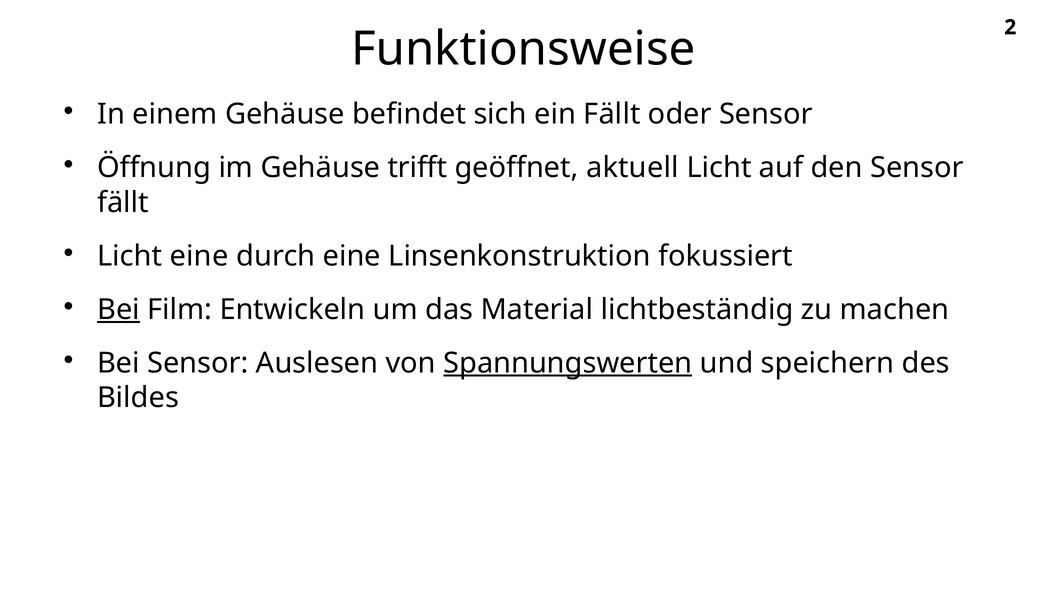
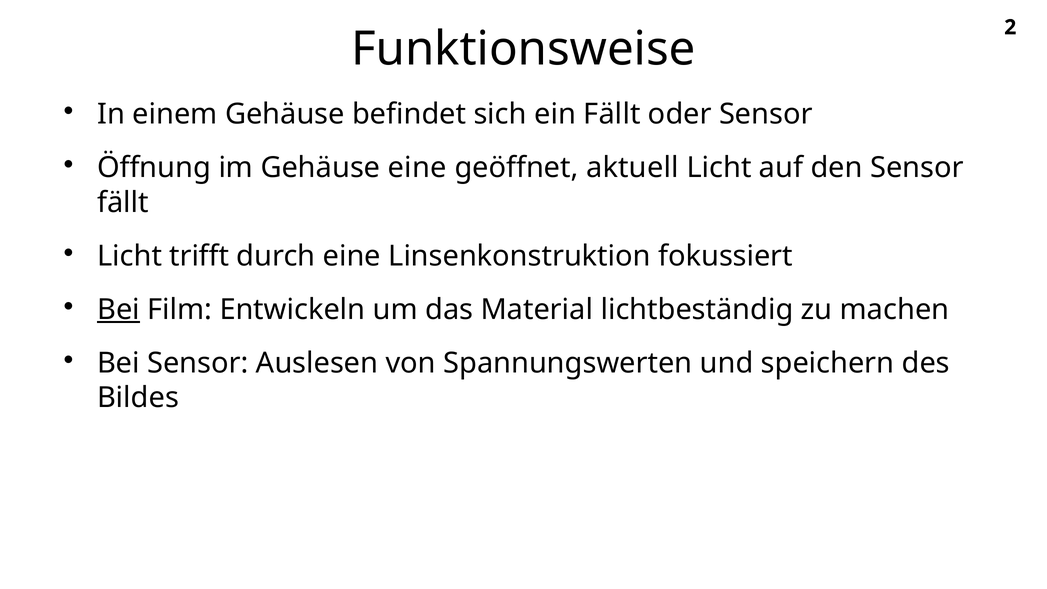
Gehäuse trifft: trifft -> eine (417, 168)
Licht eine: eine -> trifft (199, 256)
Spannungswerten underline: present -> none (568, 363)
